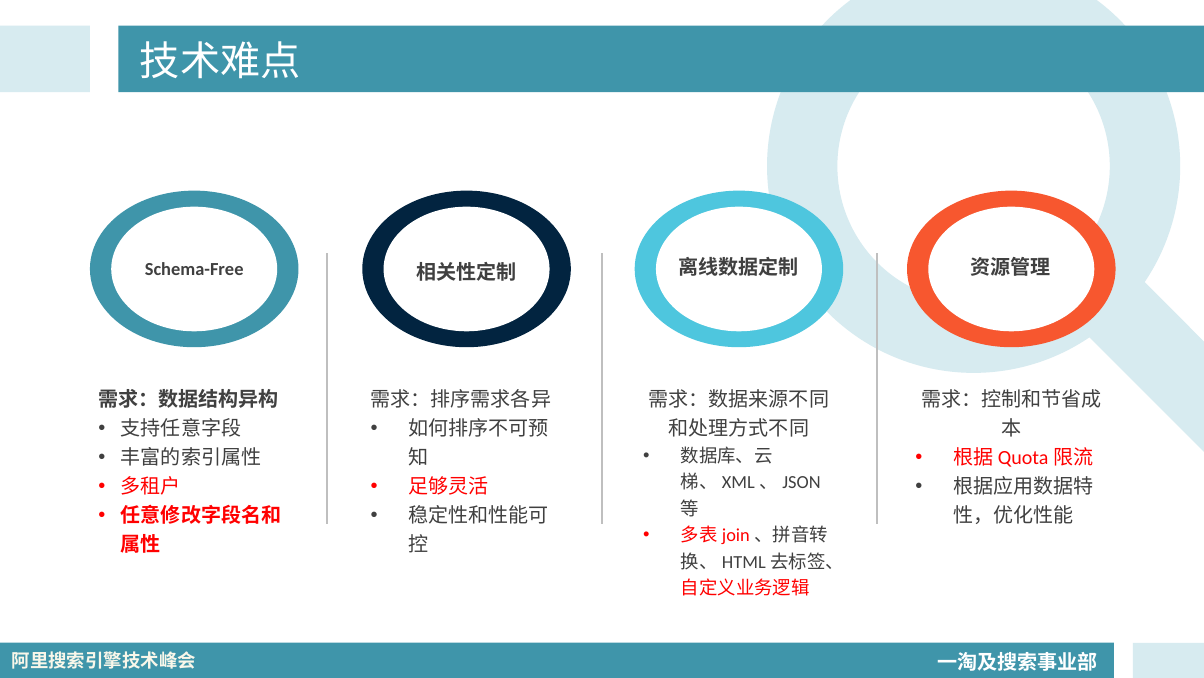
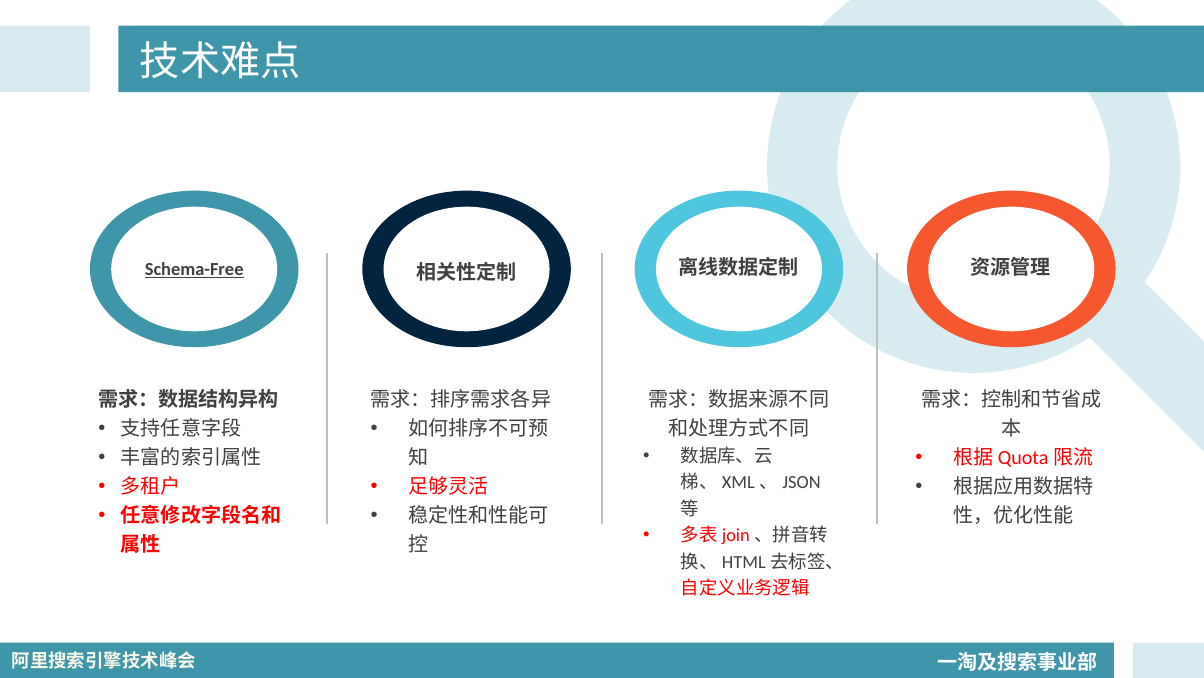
Schema-Free underline: none -> present (194, 270)
